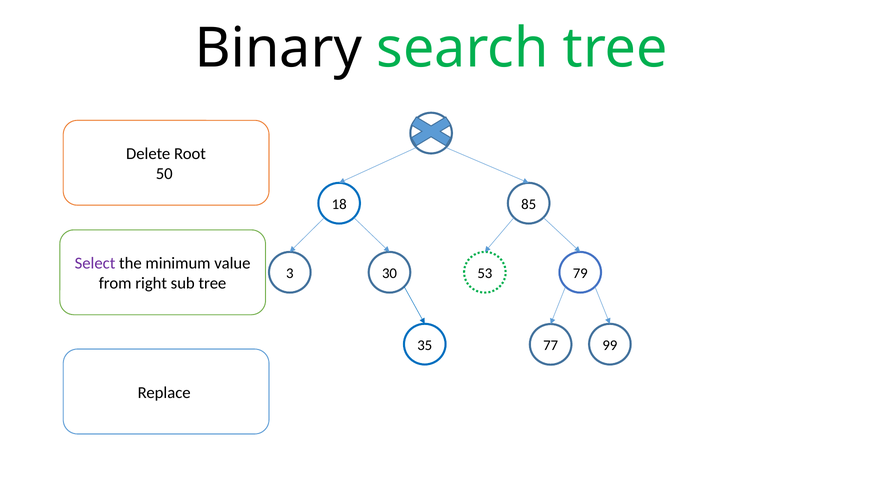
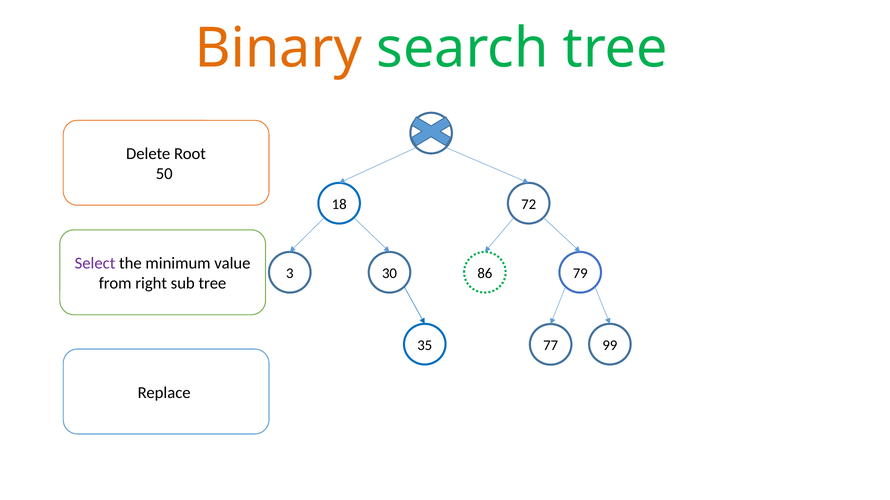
Binary colour: black -> orange (278, 49)
85: 85 -> 72 (529, 204)
53: 53 -> 86 (485, 274)
